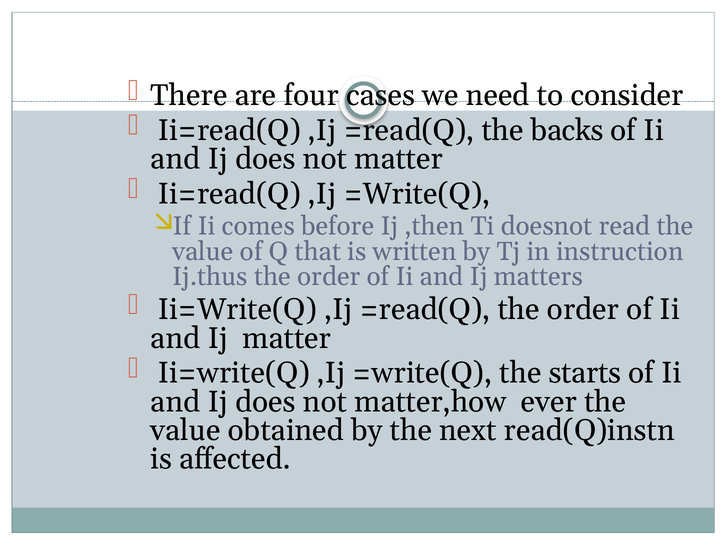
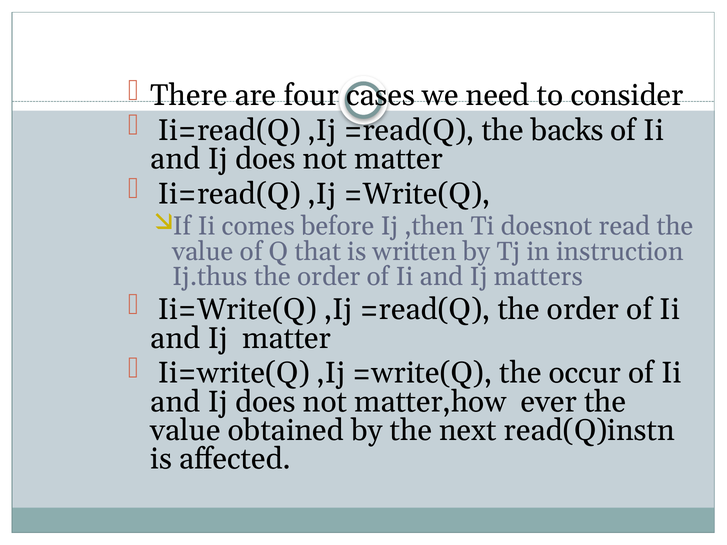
starts: starts -> occur (585, 373)
